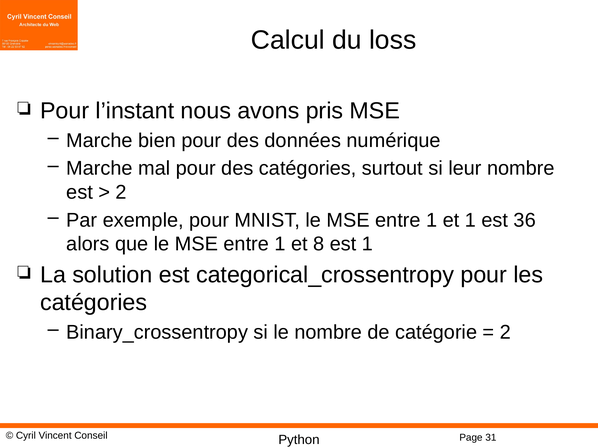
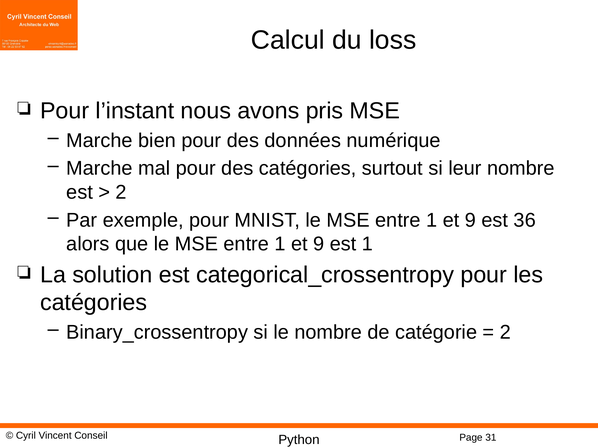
1: 1 -> 9 (470, 220)
8: 8 -> 9 (319, 244)
